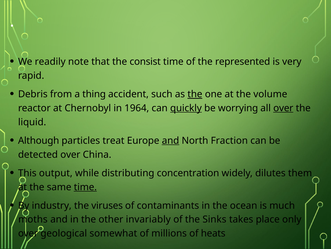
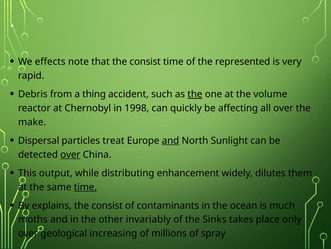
readily: readily -> effects (50, 62)
1964: 1964 -> 1998 (137, 108)
quickly underline: present -> none (186, 108)
worrying: worrying -> affecting (238, 108)
over underline: present -> none (283, 108)
liquid: liquid -> make (32, 122)
Although: Although -> Dispersal (39, 140)
Fraction: Fraction -> Sunlight (229, 140)
over underline: none -> present (70, 154)
concentration: concentration -> enhancement (188, 173)
industry: industry -> explains (52, 205)
viruses: viruses -> consist (107, 205)
somewhat: somewhat -> increasing (113, 233)
heats: heats -> spray (213, 233)
